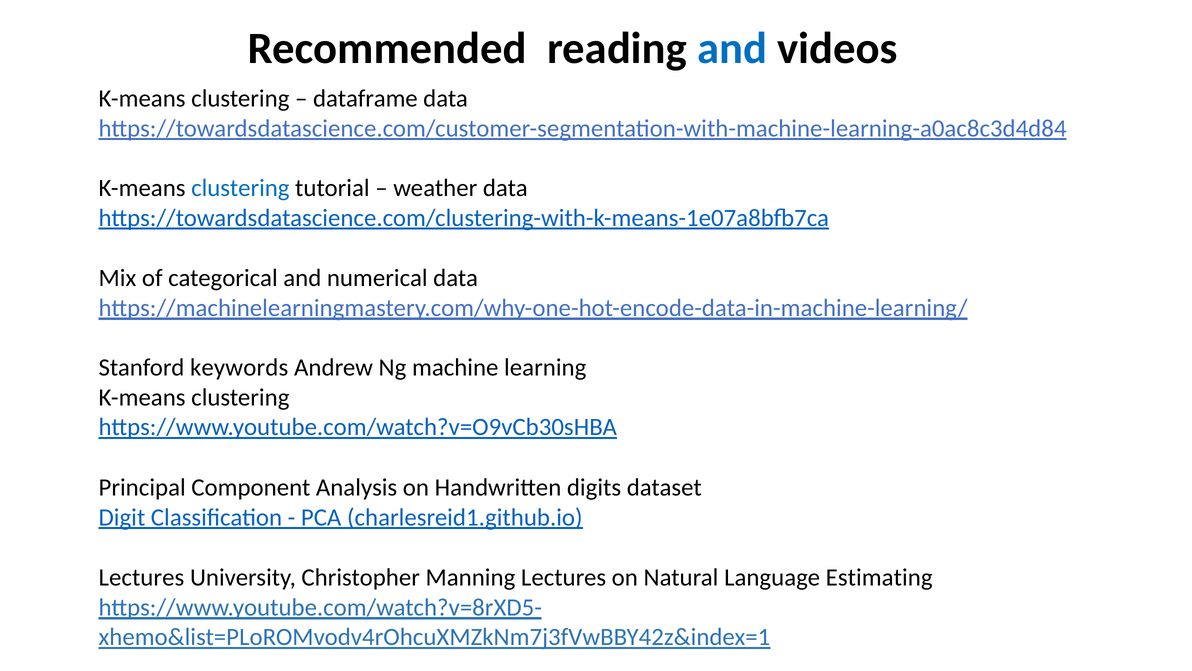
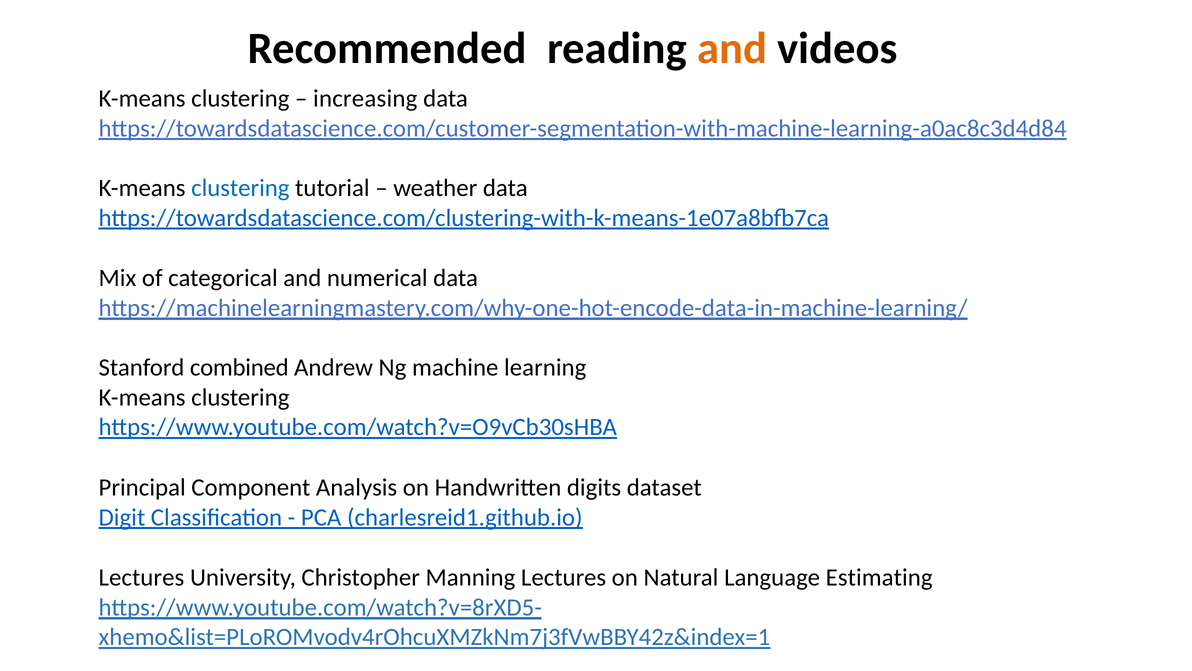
and colour: blue -> orange (732, 48)
dataframe: dataframe -> increasing (365, 98)
keywords: keywords -> combined (239, 367)
